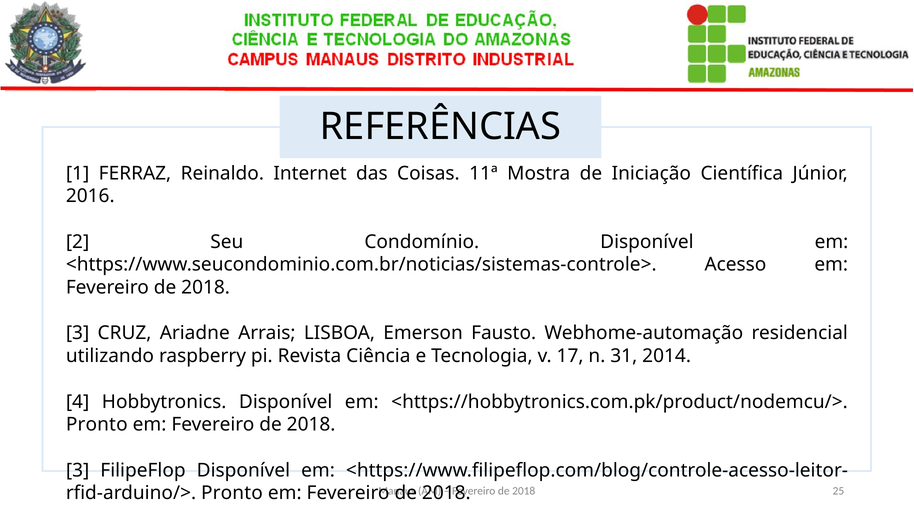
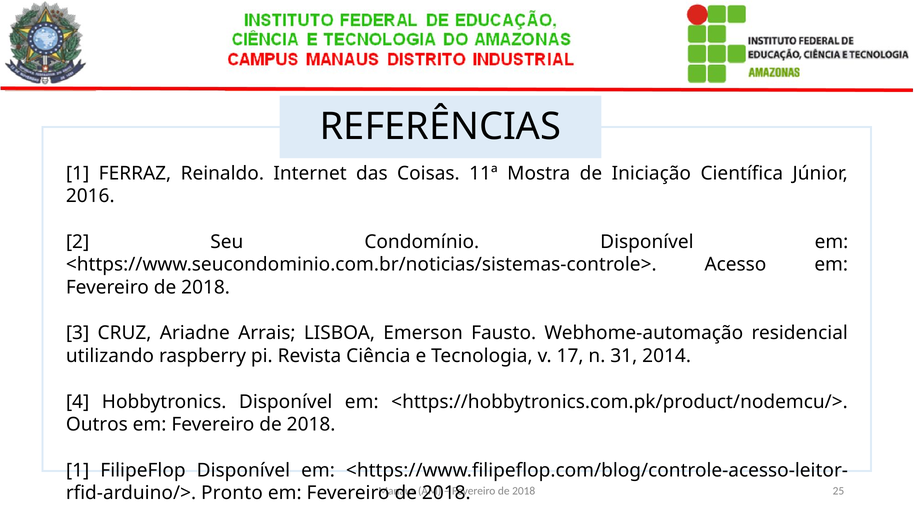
Pronto: Pronto -> Outros (97, 425)
3: 3 -> 1 (78, 470)
